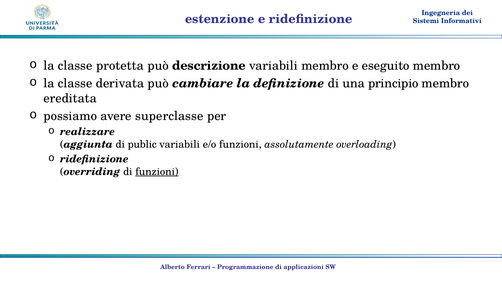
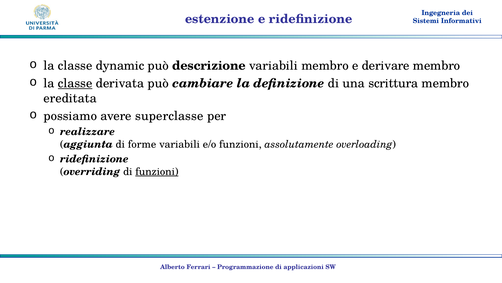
protetta: protetta -> dynamic (120, 66)
eseguito: eseguito -> derivare (386, 66)
classe underline: none -> present (75, 83)
principio: principio -> scrittura (393, 83)
public: public -> forme (142, 144)
